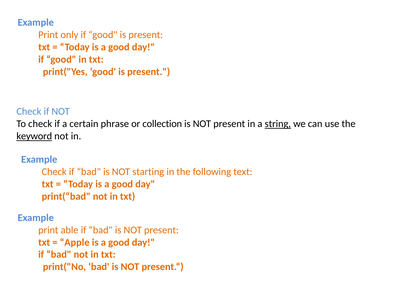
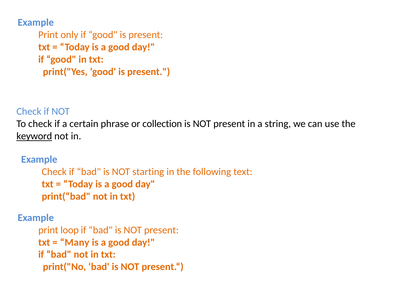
string underline: present -> none (278, 124)
able: able -> loop (70, 230)
Apple: Apple -> Many (75, 242)
